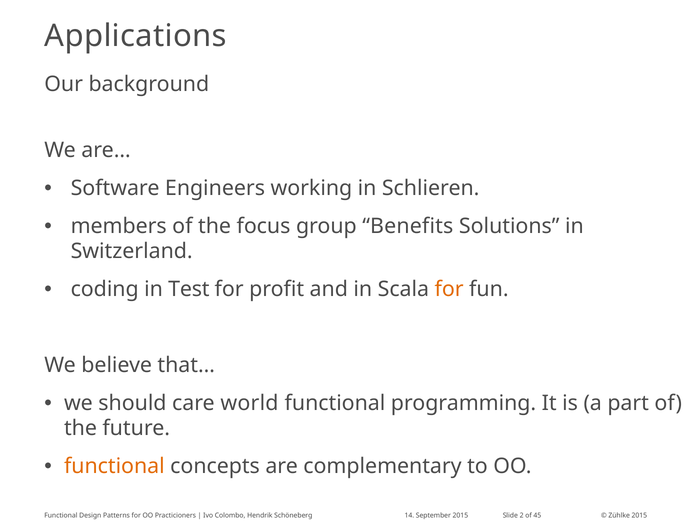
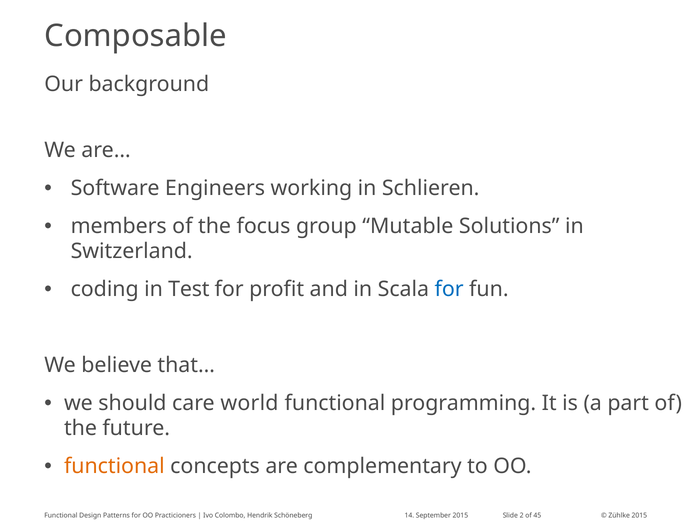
Applications: Applications -> Composable (136, 36)
Benefits: Benefits -> Mutable (408, 226)
for colour: orange -> blue (449, 289)
